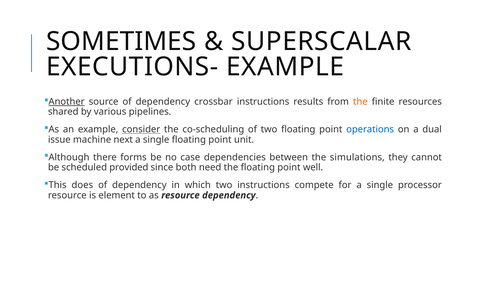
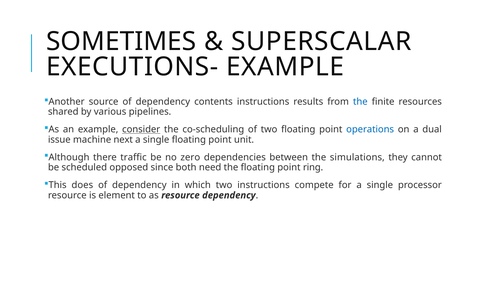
Another underline: present -> none (67, 101)
crossbar: crossbar -> contents (214, 101)
the colour: orange -> blue (360, 101)
forms: forms -> traffic (134, 157)
case: case -> zero (190, 157)
provided: provided -> opposed (129, 167)
well: well -> ring (313, 167)
